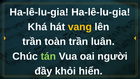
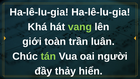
vang colour: yellow -> light green (80, 27)
trần: trần -> giới (32, 41)
khỏi: khỏi -> thảy (65, 71)
